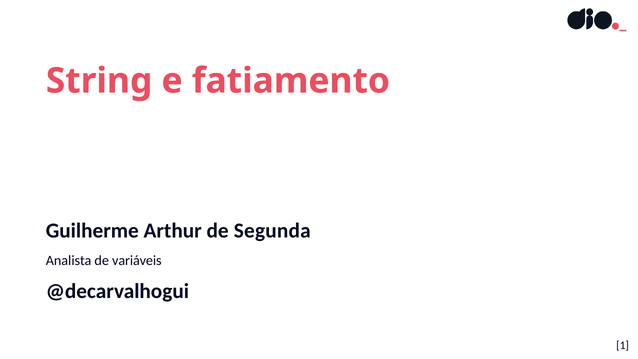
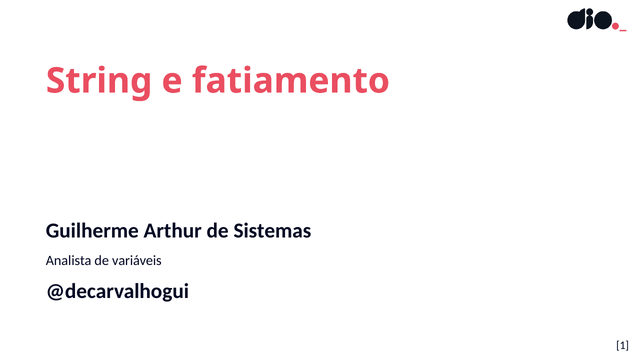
Segunda: Segunda -> Sistemas (272, 231)
